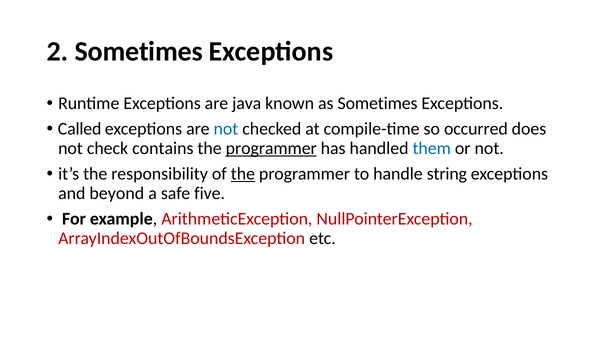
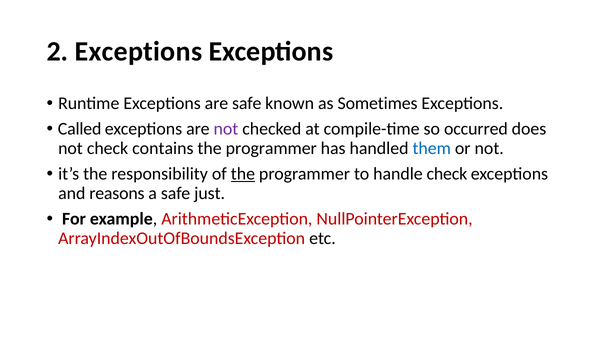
2 Sometimes: Sometimes -> Exceptions (138, 51)
are java: java -> safe (247, 103)
not colour: blue -> purple (226, 129)
programmer underline: present -> none (271, 148)
handle string: string -> check (447, 174)
beyond: beyond -> reasons (117, 193)
five: five -> just (210, 193)
